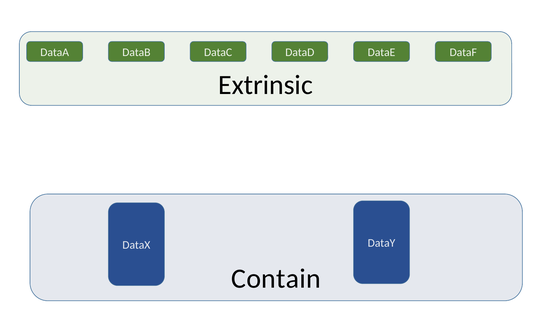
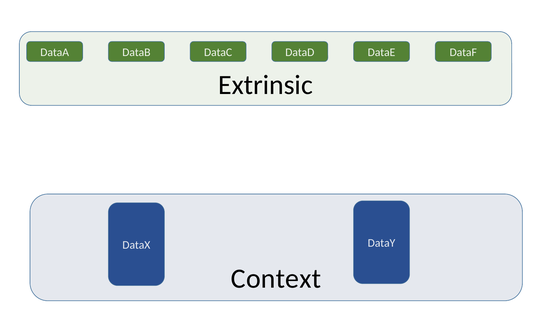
Contain: Contain -> Context (276, 279)
